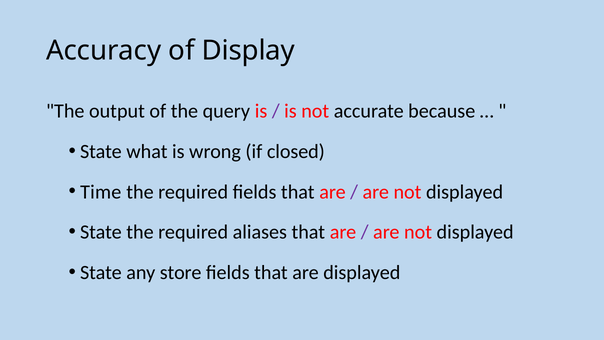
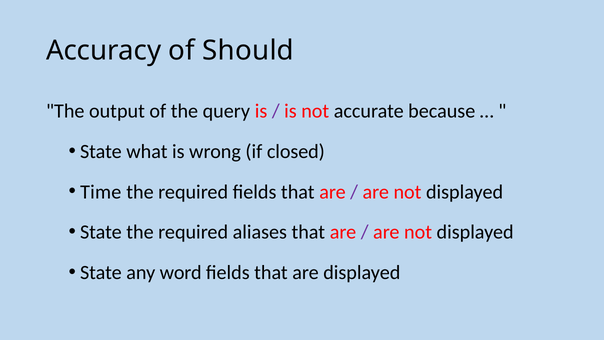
Display: Display -> Should (248, 51)
store: store -> word (181, 272)
